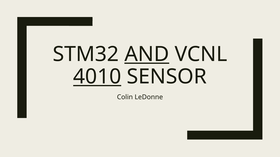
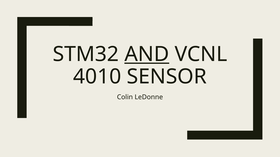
4010 underline: present -> none (97, 77)
